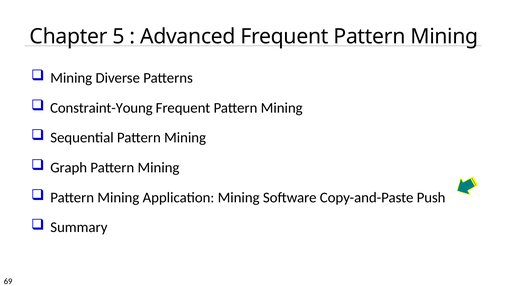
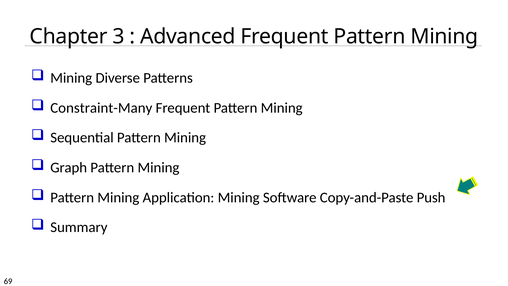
5: 5 -> 3 (119, 36)
Constraint-Young: Constraint-Young -> Constraint-Many (101, 108)
